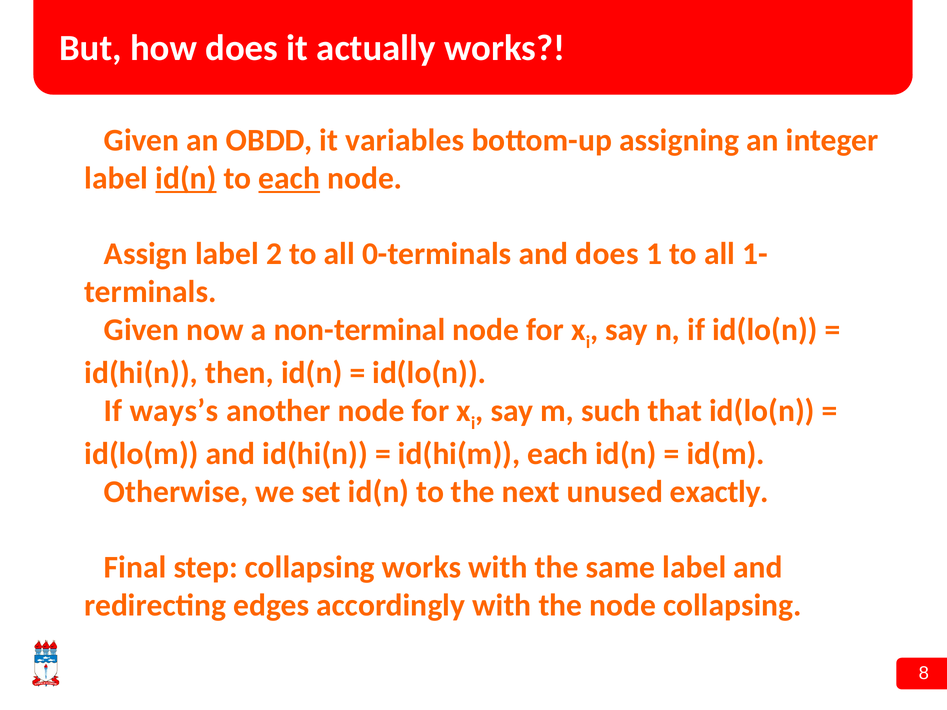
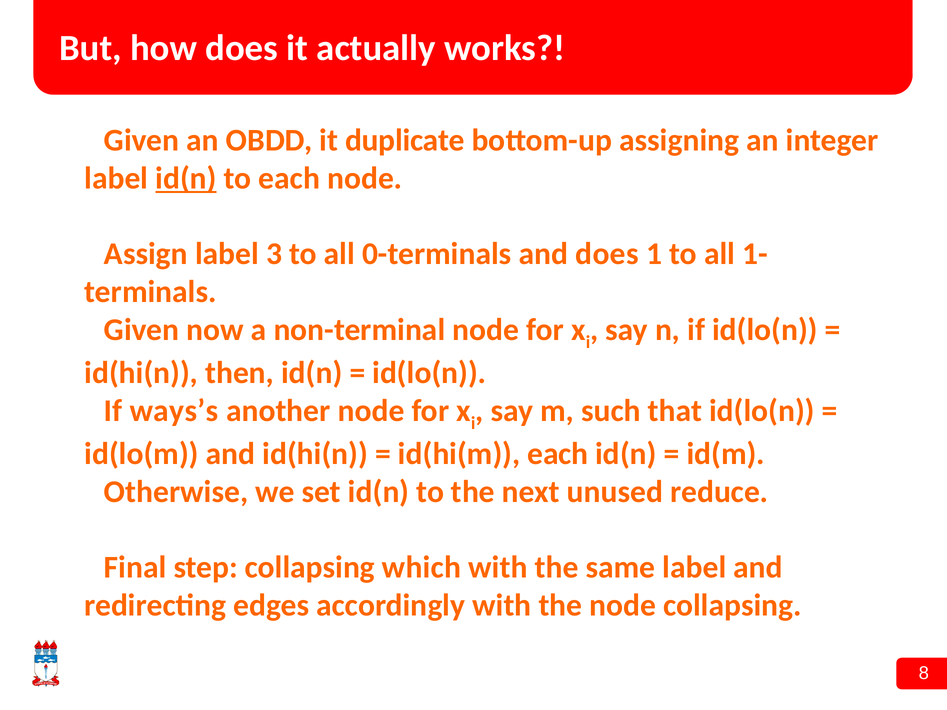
variables: variables -> duplicate (405, 141)
each underline: present -> none (289, 178)
2: 2 -> 3 (274, 254)
exactly: exactly -> reduce (719, 492)
collapsing works: works -> which (422, 568)
